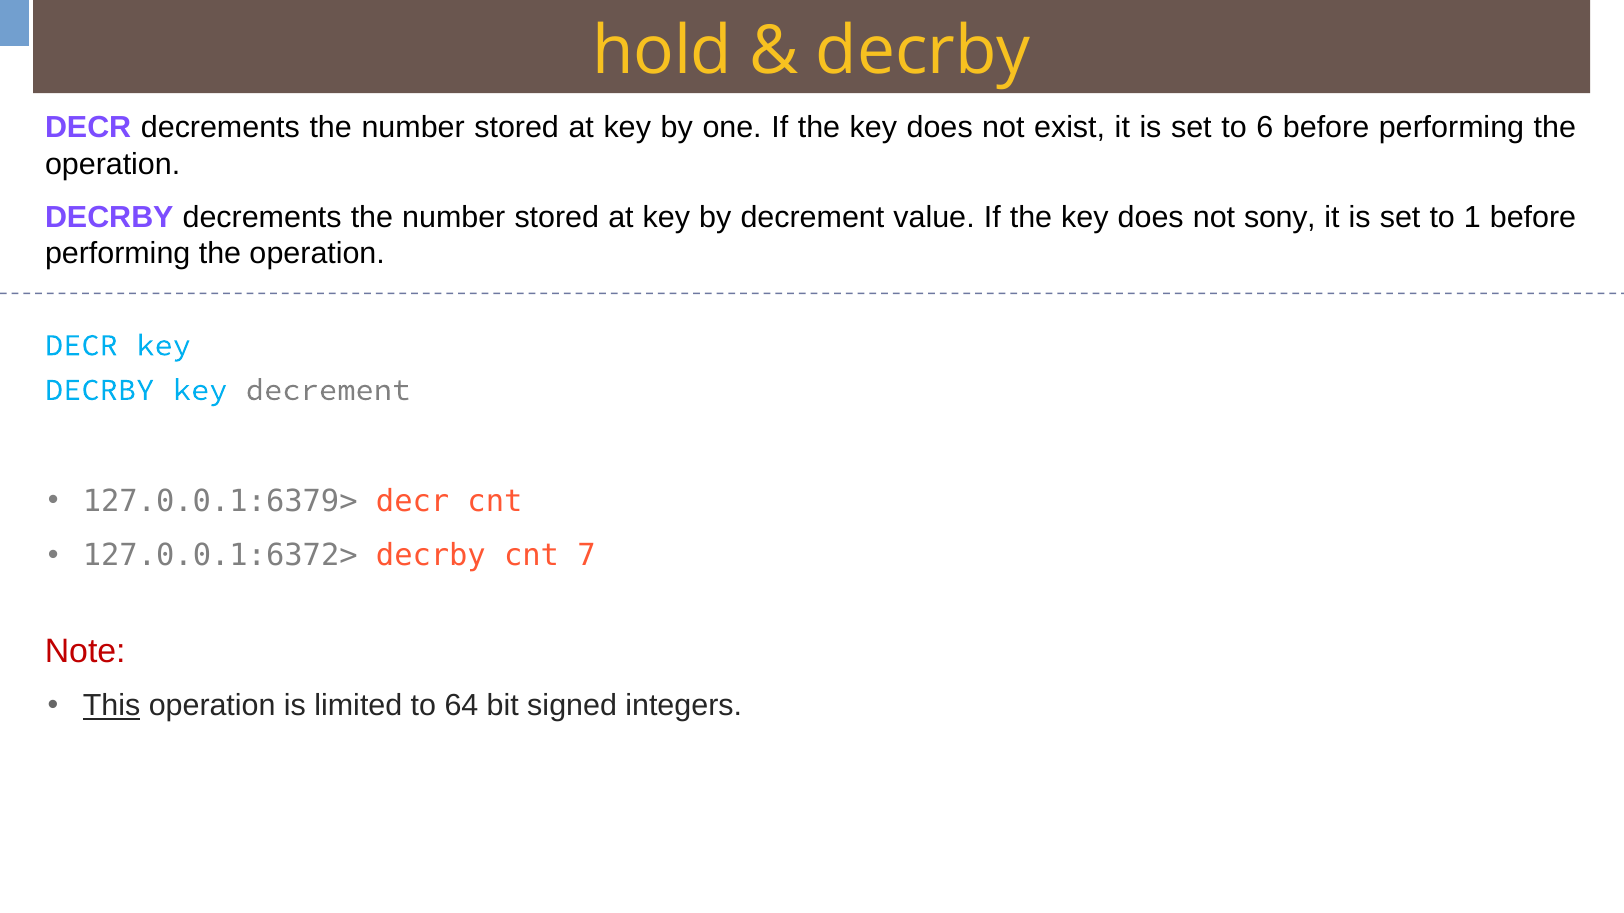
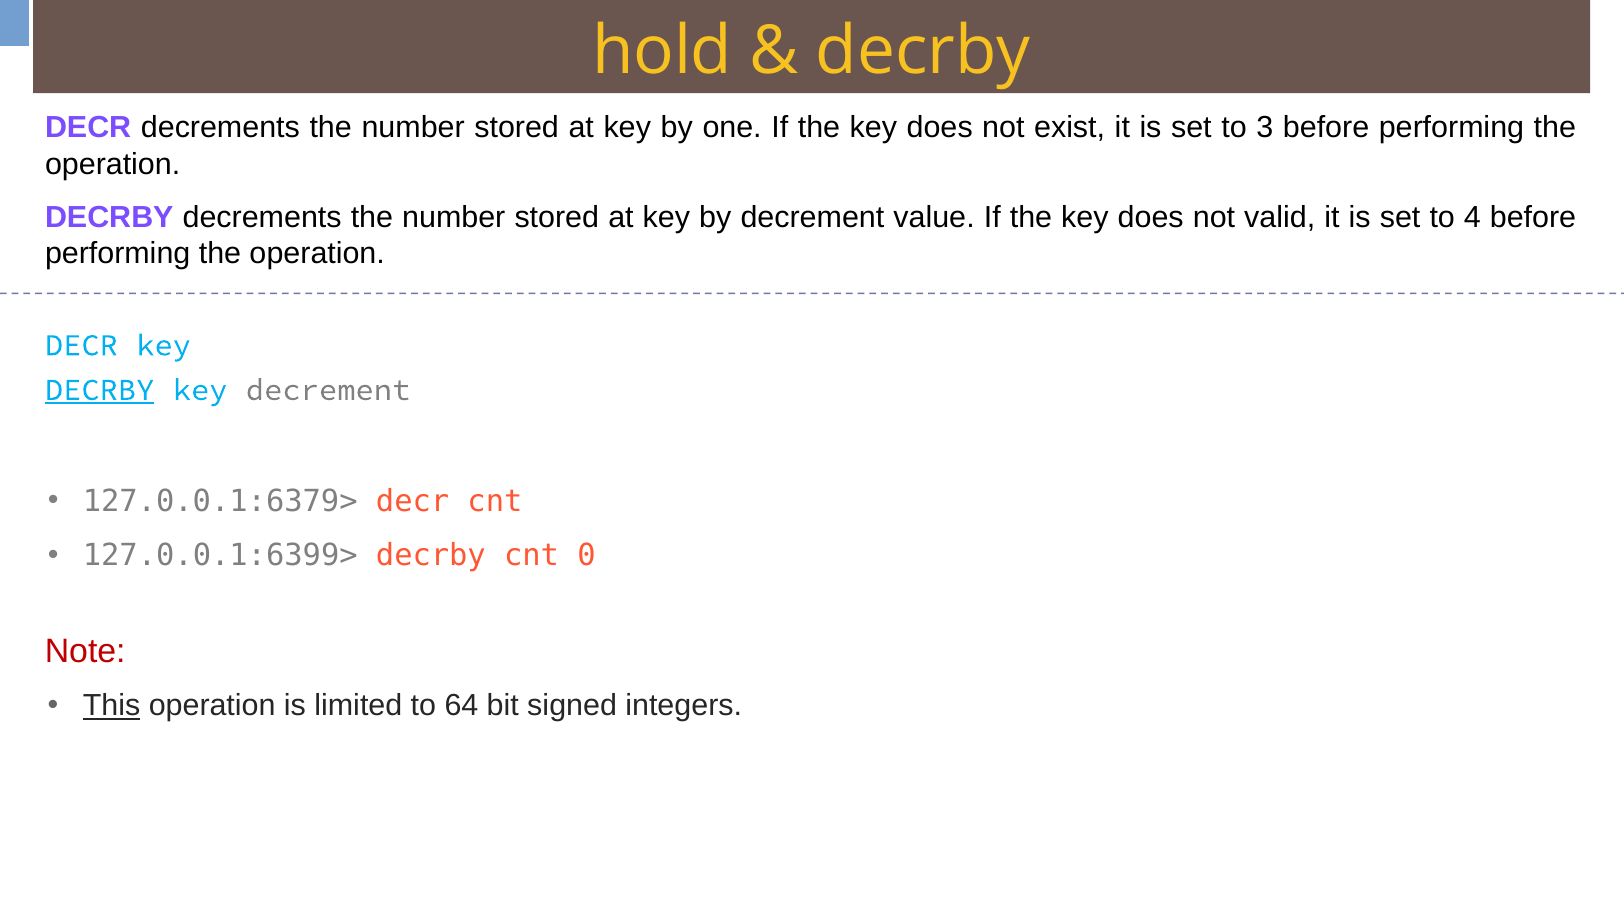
6: 6 -> 3 (1265, 128)
sony: sony -> valid (1280, 217)
1: 1 -> 4 (1472, 217)
DECRBY underline: none -> present (100, 390)
127.0.0.1:6372>: 127.0.0.1:6372> -> 127.0.0.1:6399> (220, 556)
7: 7 -> 0 (587, 556)
